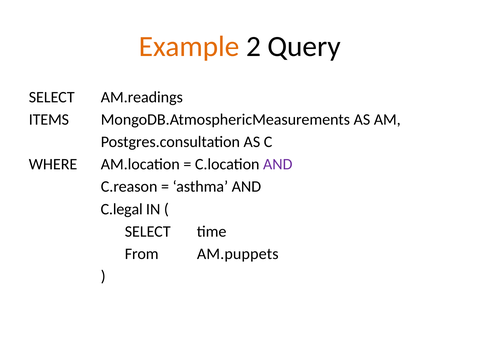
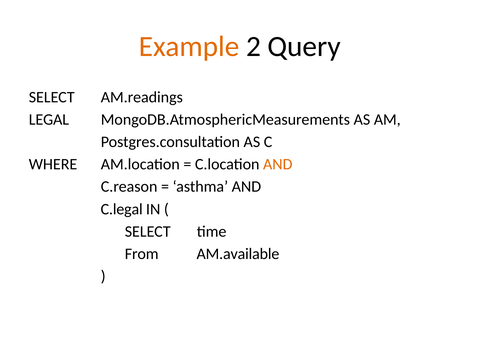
ITEMS: ITEMS -> LEGAL (49, 120)
AND colour: purple -> orange (278, 164)
AM.puppets: AM.puppets -> AM.available (238, 254)
